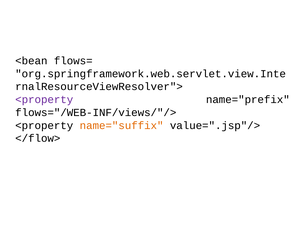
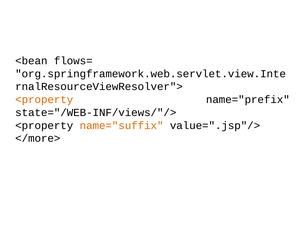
<property colour: purple -> orange (44, 99)
flows="/WEB-INF/views/"/>: flows="/WEB-INF/views/"/> -> state="/WEB-INF/views/"/> (96, 112)
</flow>: </flow> -> </more> (38, 138)
